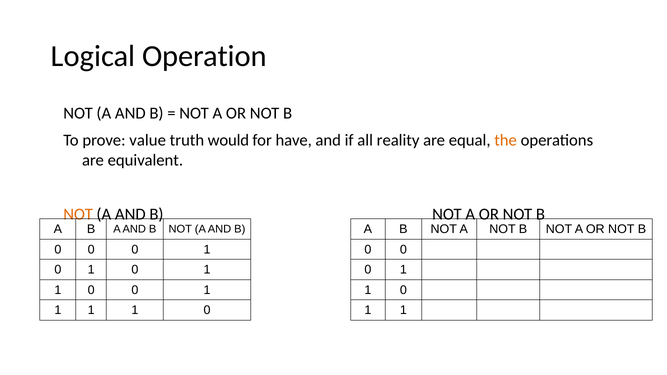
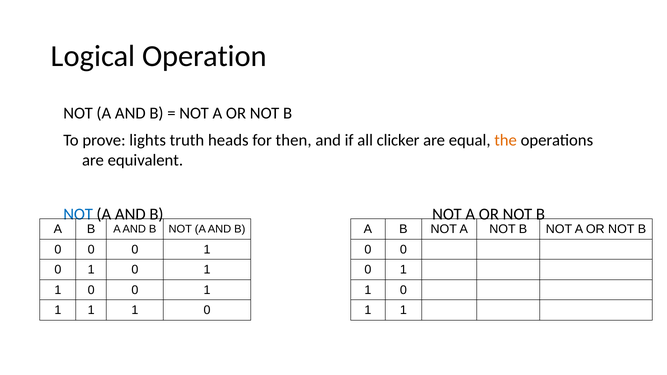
value: value -> lights (148, 140)
would: would -> heads (228, 140)
have: have -> then (294, 140)
reality: reality -> clicker (398, 140)
NOT colour: orange -> blue (78, 214)
